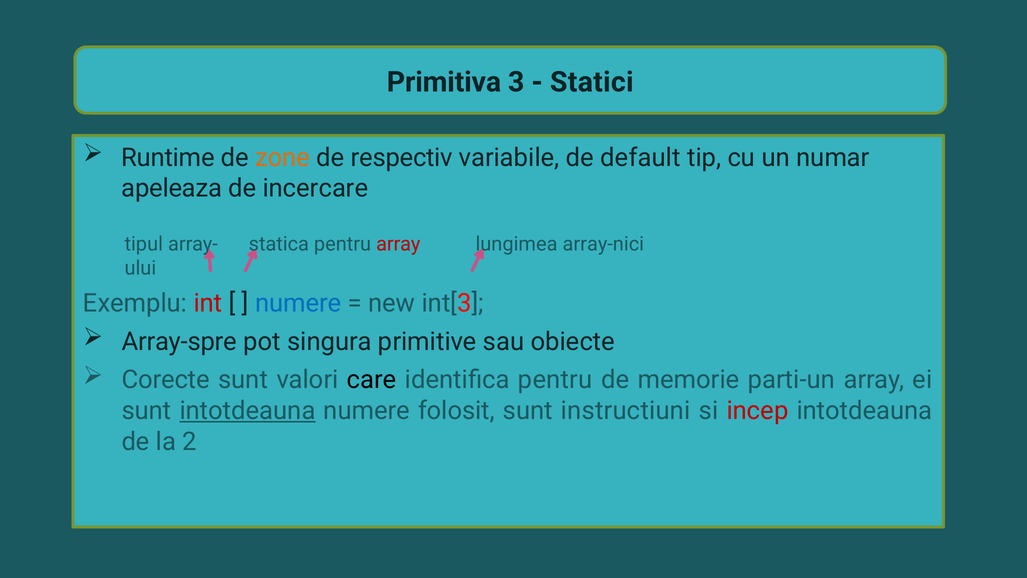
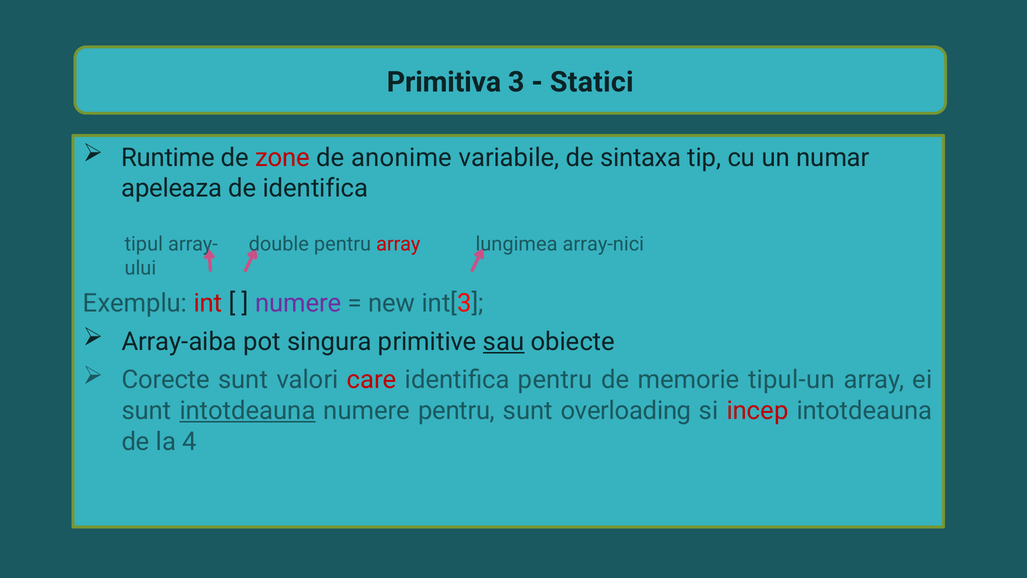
zone colour: orange -> red (283, 158)
respectiv: respectiv -> anonime (402, 158)
default: default -> sintaxa (641, 158)
de incercare: incercare -> identifica (315, 188)
statica: statica -> double (279, 244)
numere colour: blue -> purple (298, 303)
Array-spre: Array-spre -> Array-aiba (179, 341)
sau underline: none -> present (504, 341)
care colour: black -> red (372, 380)
parti-un: parti-un -> tipul-un (791, 380)
numere folosit: folosit -> pentru (457, 411)
instructiuni: instructiuni -> overloading (626, 411)
2: 2 -> 4 (190, 441)
